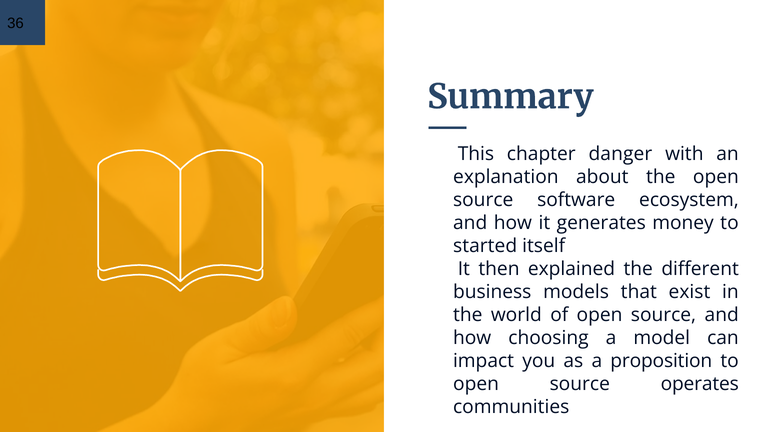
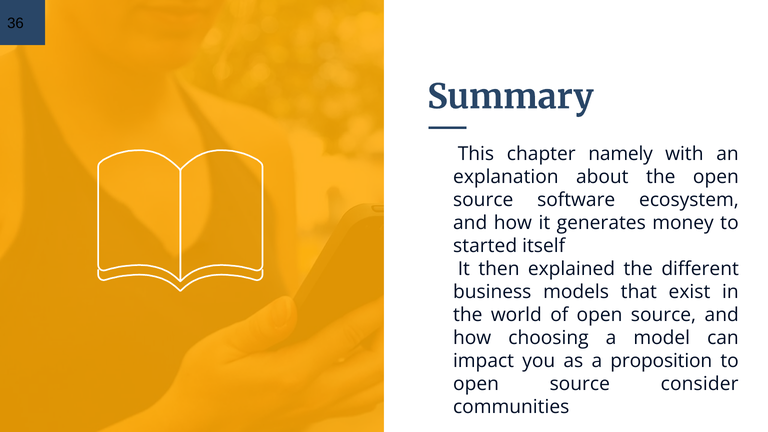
danger: danger -> namely (621, 154)
operates: operates -> consider (700, 384)
